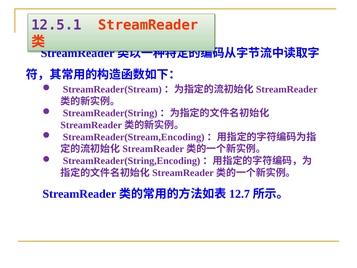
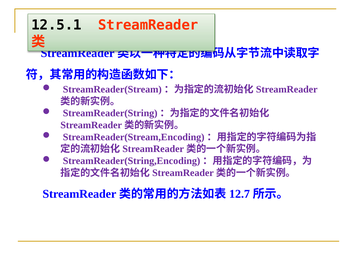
12.5.1 colour: purple -> black (56, 25)
